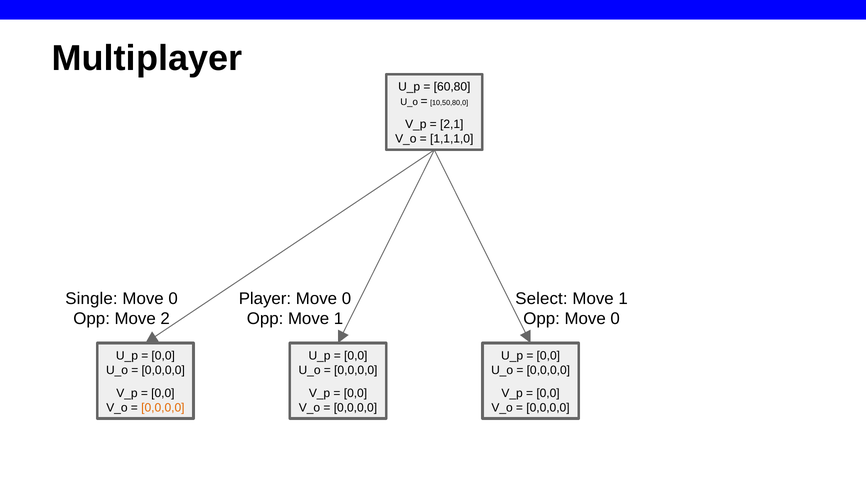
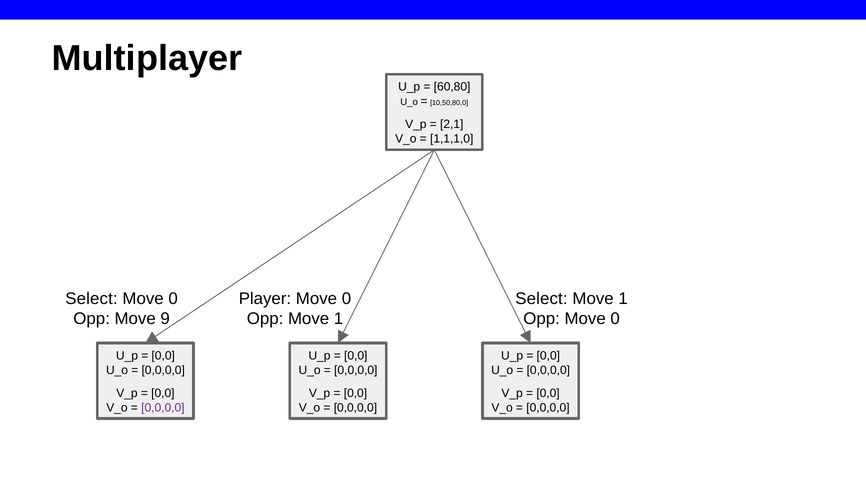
Single: Single -> Select (91, 299)
2: 2 -> 9 (165, 319)
0,0,0,0 colour: orange -> purple (163, 408)
